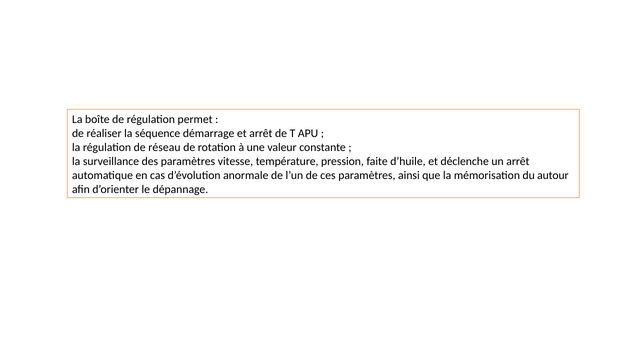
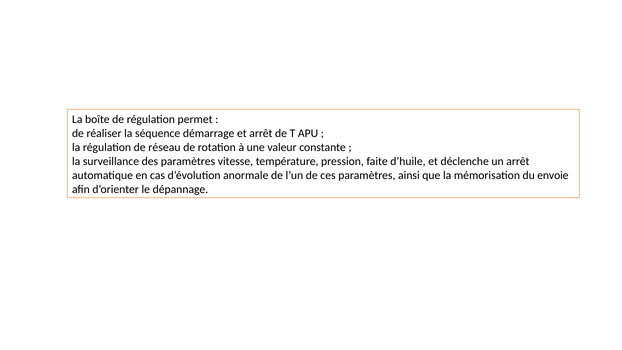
autour: autour -> envoie (553, 175)
